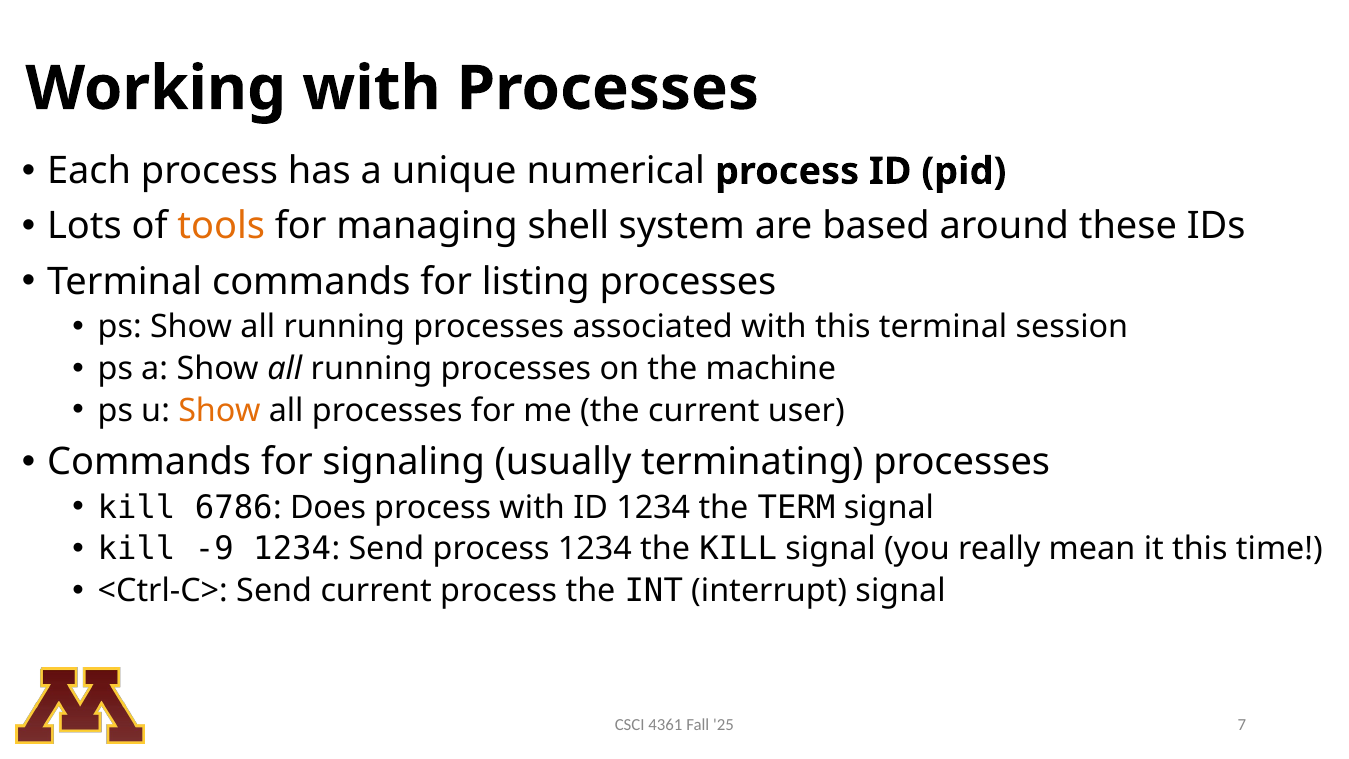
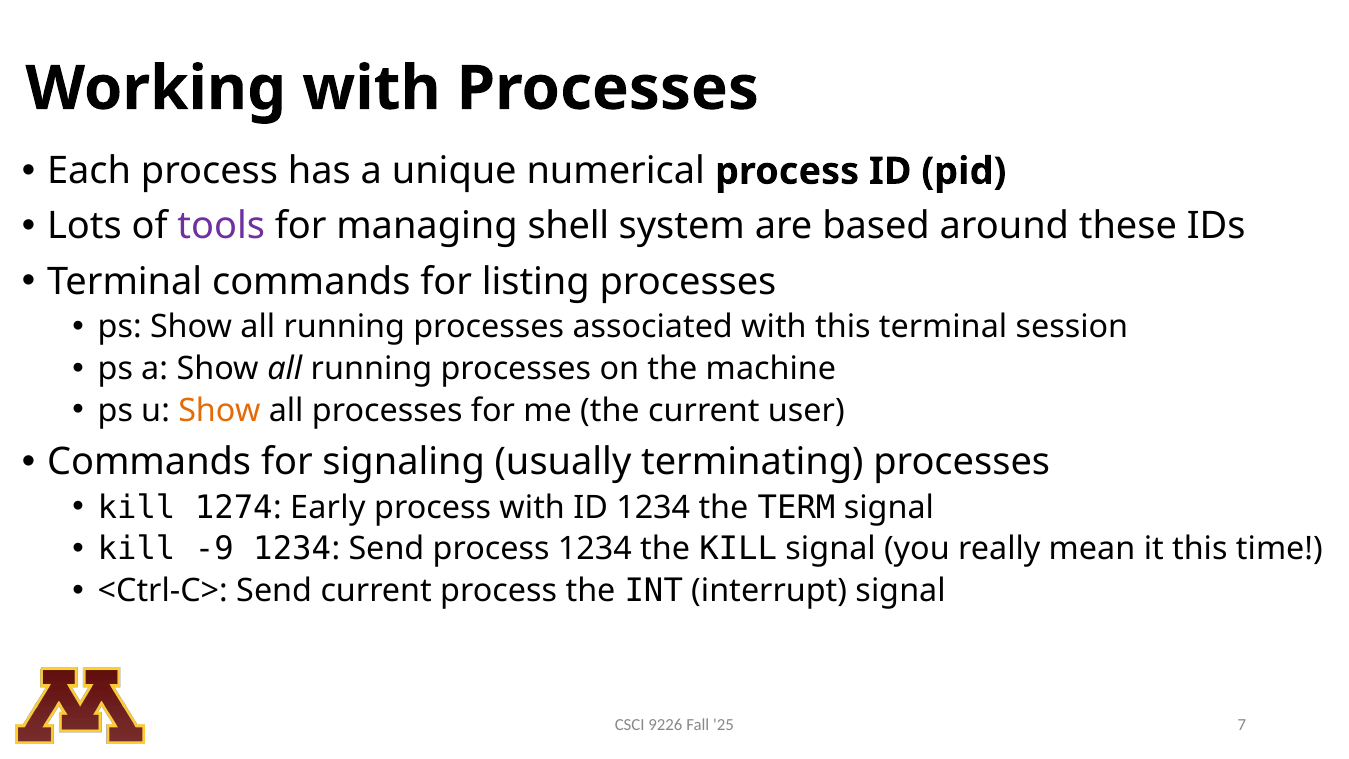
tools colour: orange -> purple (221, 226)
6786: 6786 -> 1274 (234, 507)
Does: Does -> Early (328, 507)
4361: 4361 -> 9226 (665, 725)
